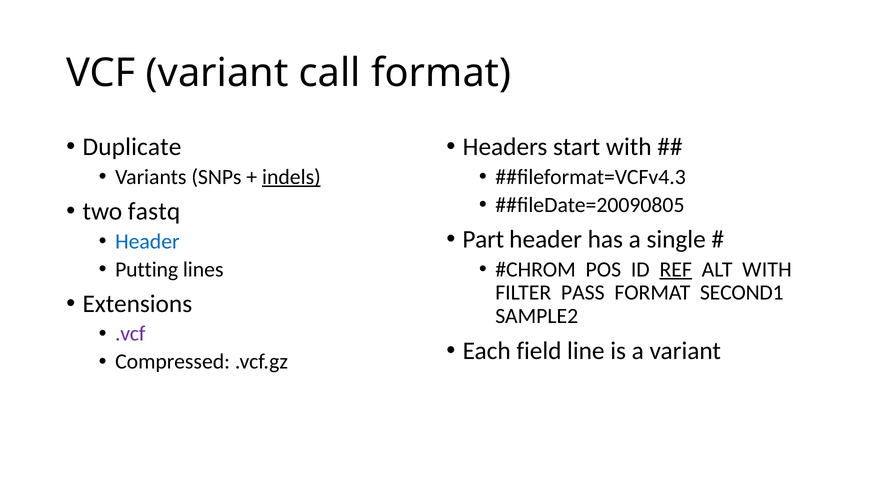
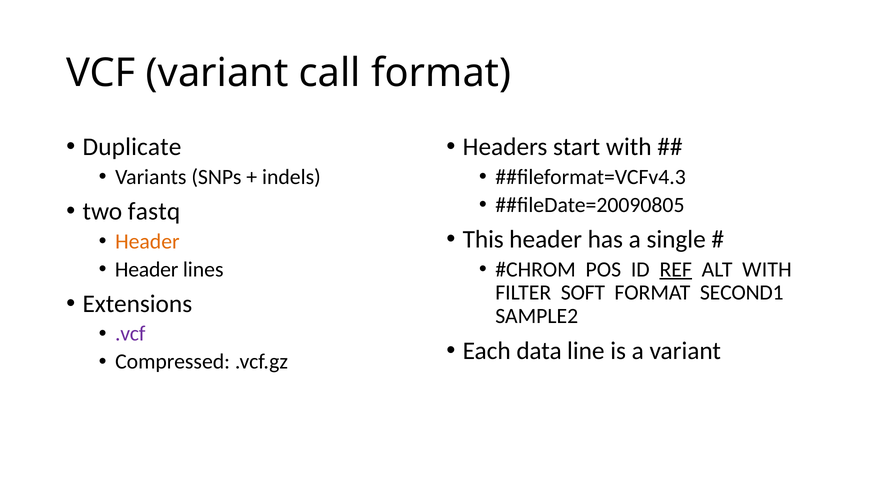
indels underline: present -> none (291, 177)
Part: Part -> This (483, 239)
Header colour: blue -> orange (147, 241)
Putting: Putting -> Header (147, 269)
PASS: PASS -> SOFT (583, 293)
field: field -> data (539, 351)
